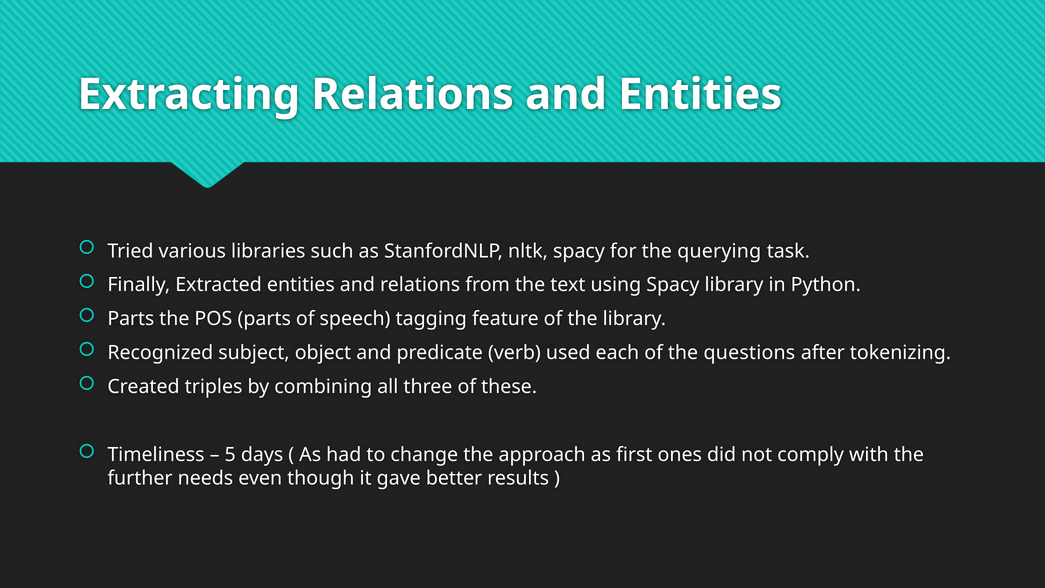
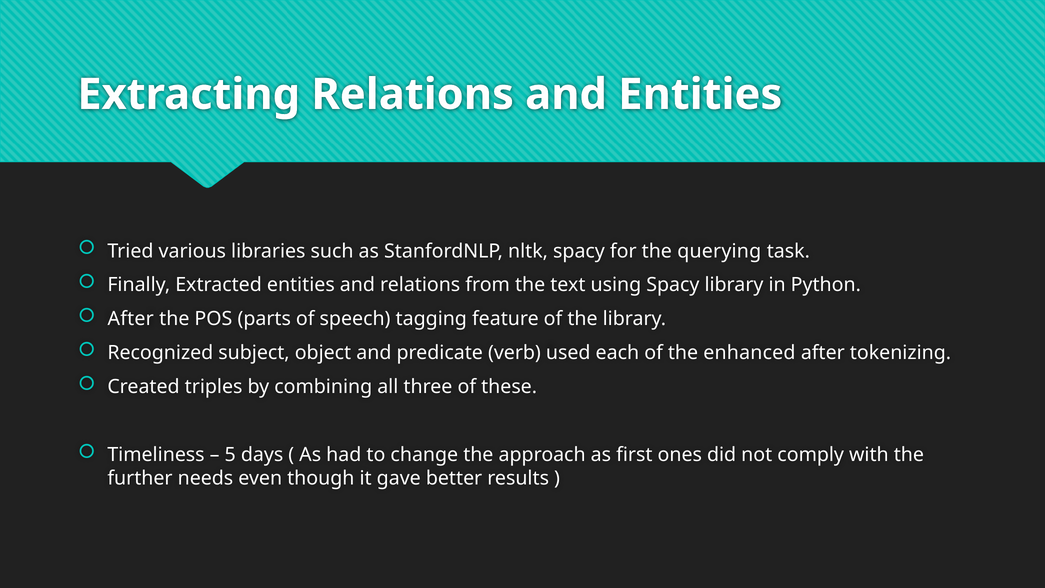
Parts: Parts -> After (131, 319)
questions: questions -> enhanced (749, 353)
